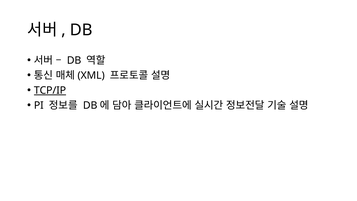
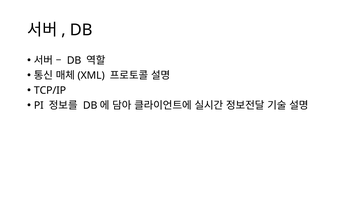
TCP/IP underline: present -> none (50, 90)
